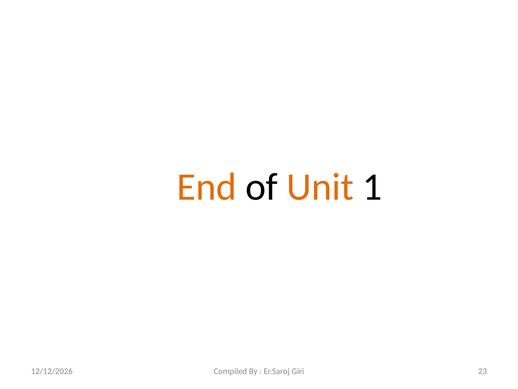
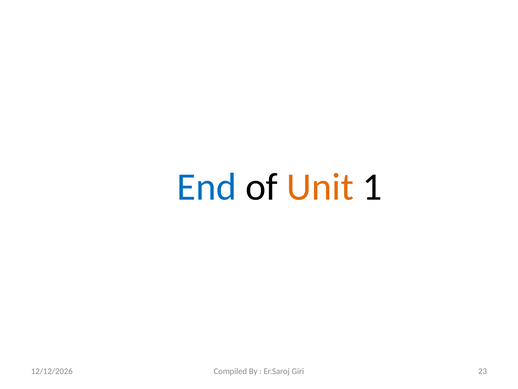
End colour: orange -> blue (207, 187)
